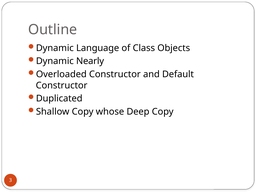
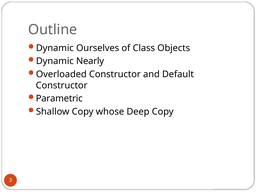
Language: Language -> Ourselves (98, 48)
Duplicated: Duplicated -> Parametric (59, 99)
